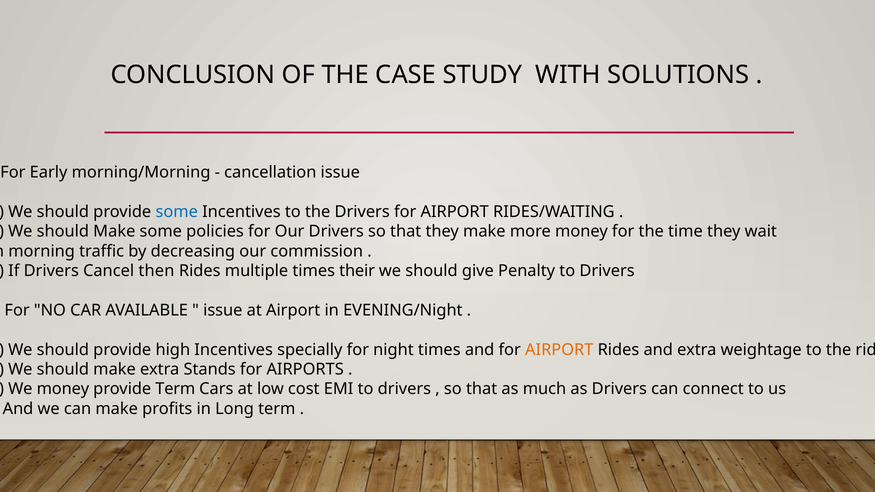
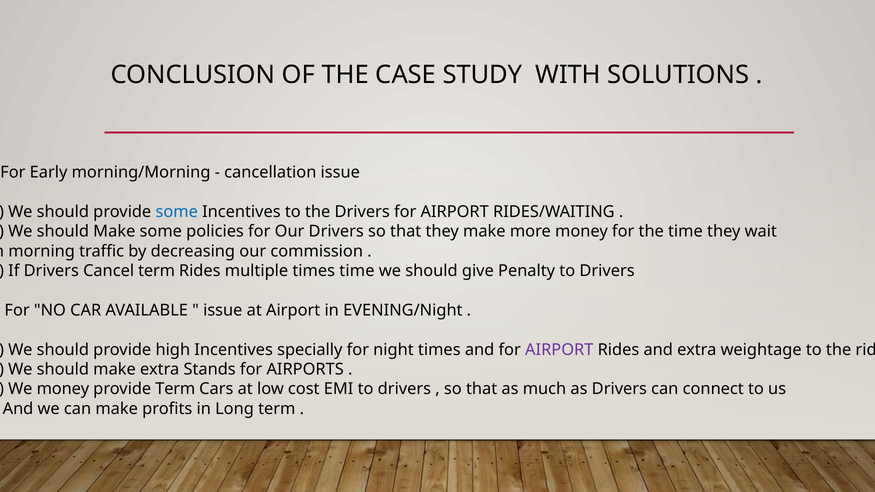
Cancel then: then -> term (157, 271)
times their: their -> time (357, 271)
AIRPORT colour: orange -> purple (559, 350)
